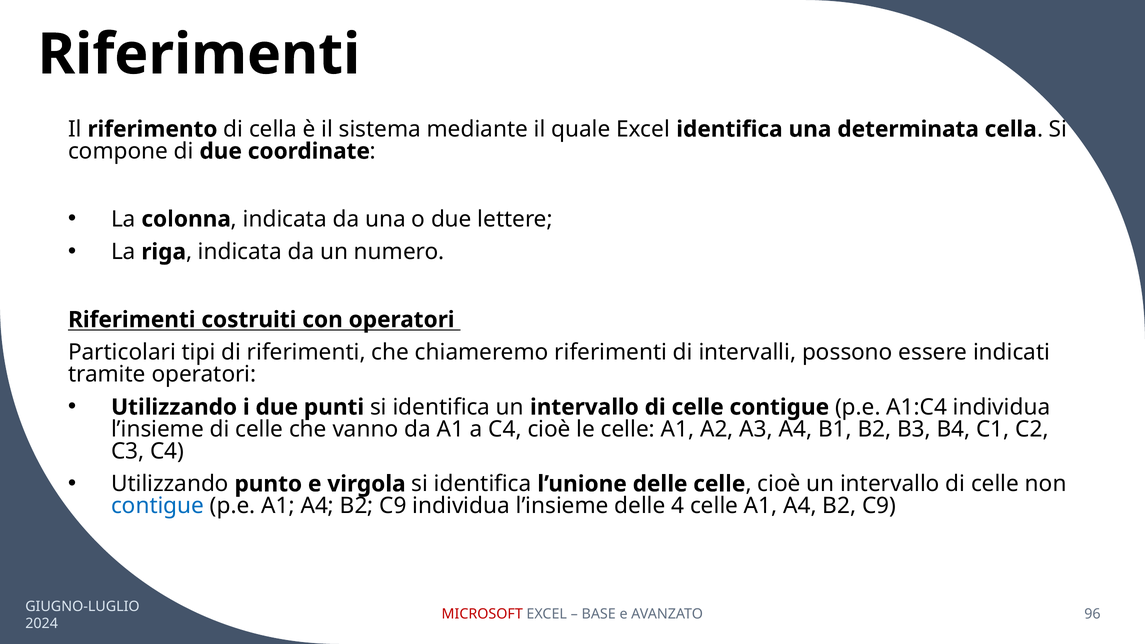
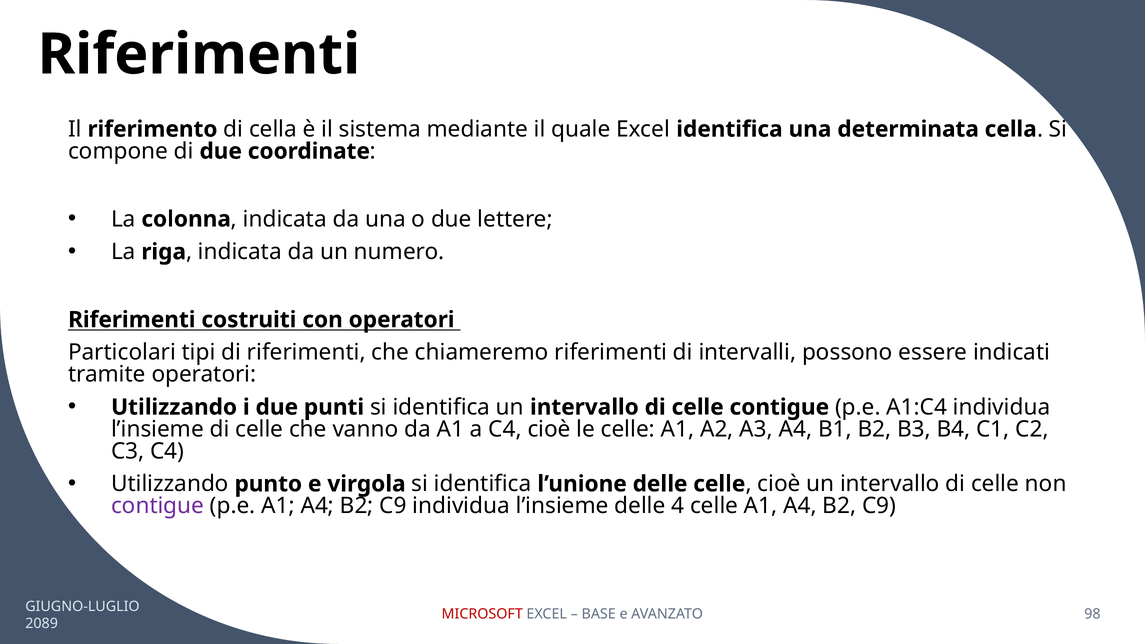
contigue colour: blue -> purple (158, 506)
96: 96 -> 98 (1092, 614)
2024: 2024 -> 2089 (42, 624)
